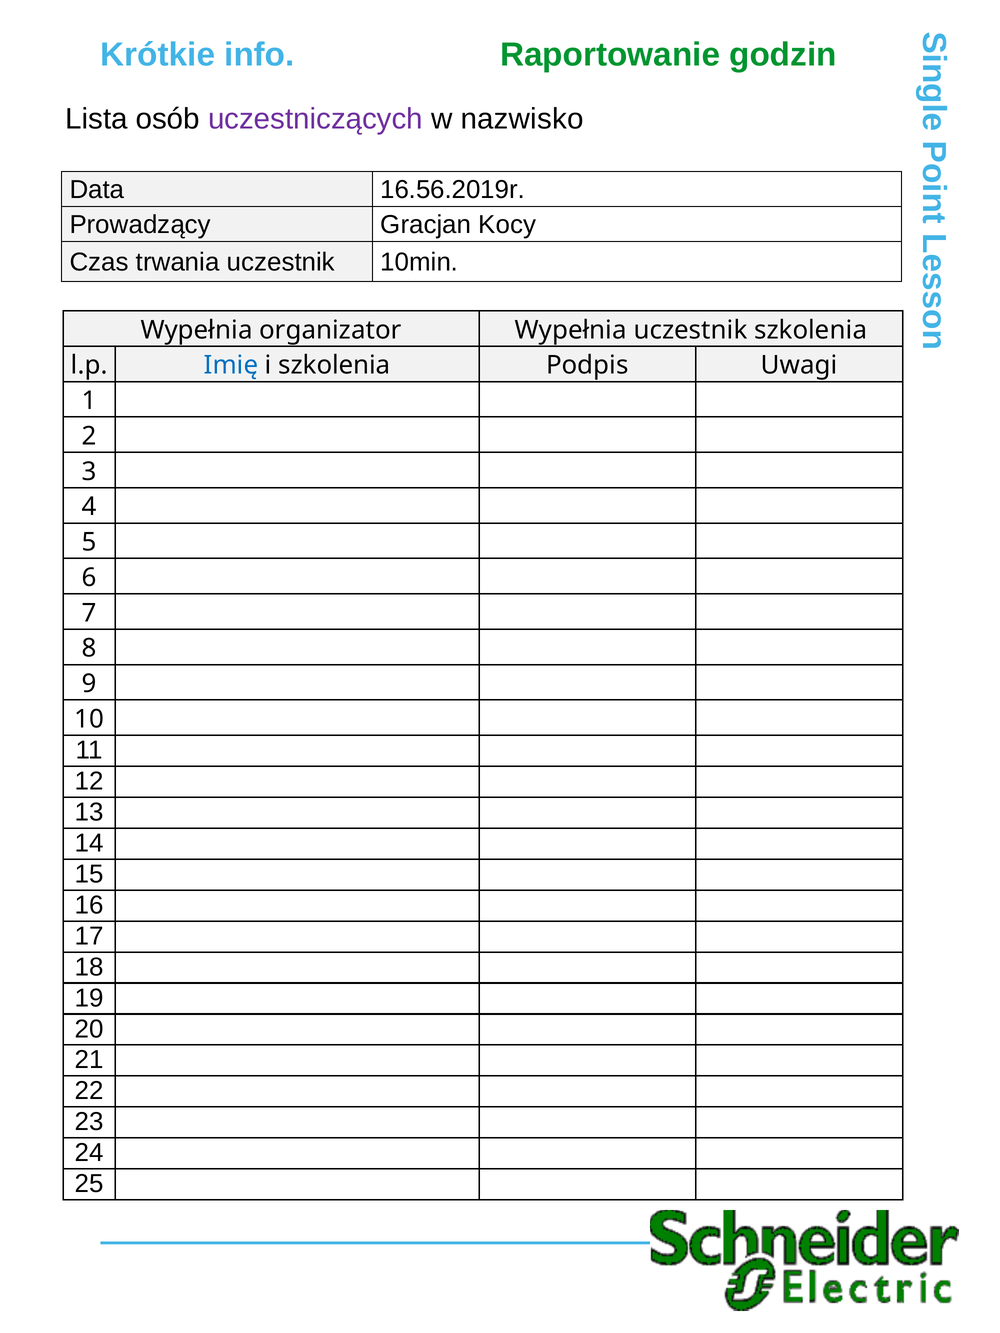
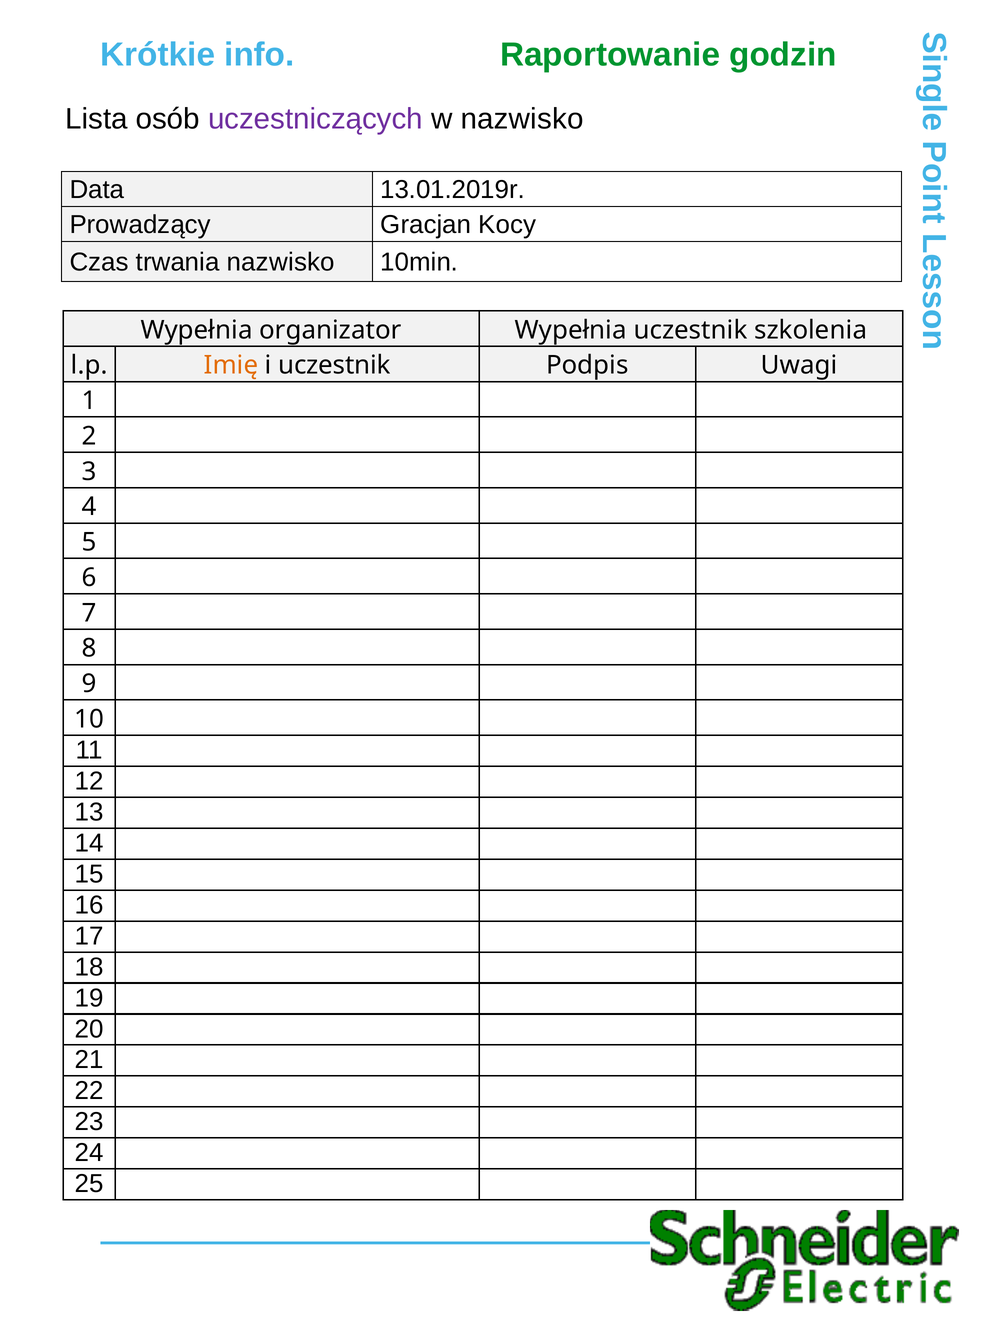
16.56.2019r: 16.56.2019r -> 13.01.2019r (453, 190)
trwania uczestnik: uczestnik -> nazwisko (281, 262)
Imię colour: blue -> orange (231, 366)
i szkolenia: szkolenia -> uczestnik (334, 366)
